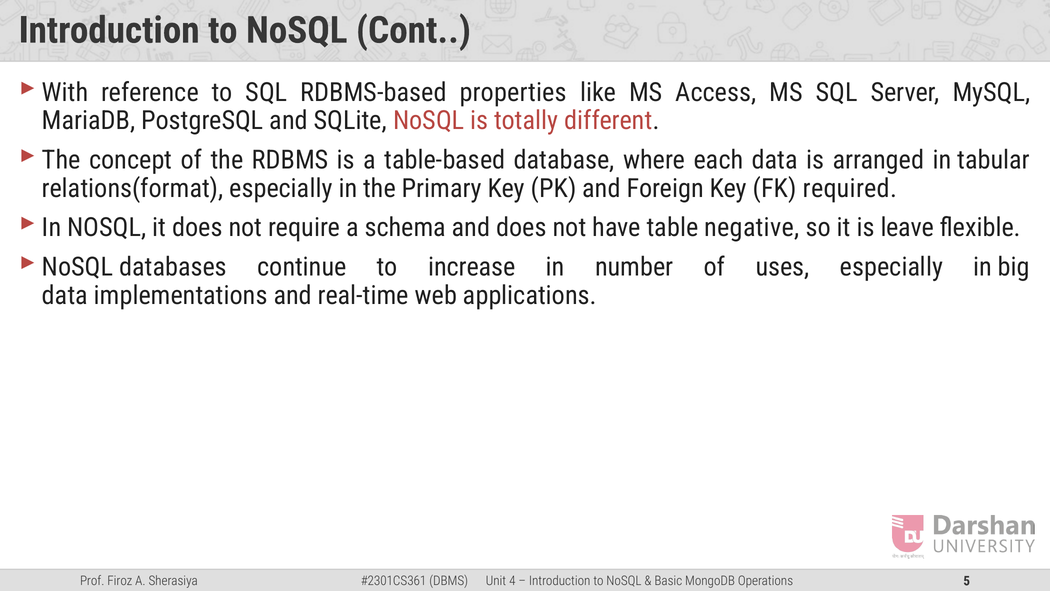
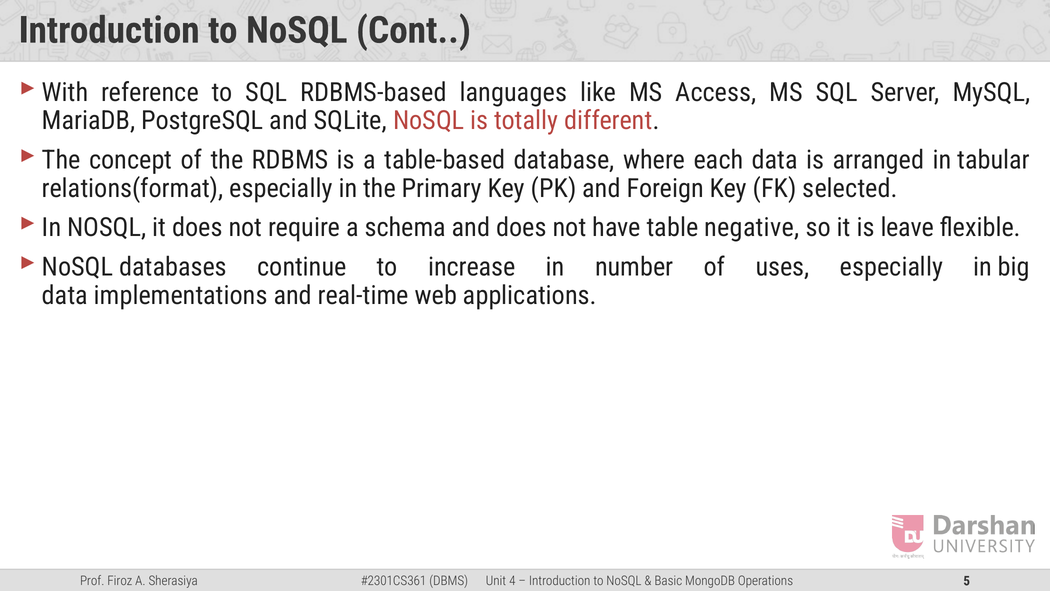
properties: properties -> languages (513, 92)
required: required -> selected (850, 188)
